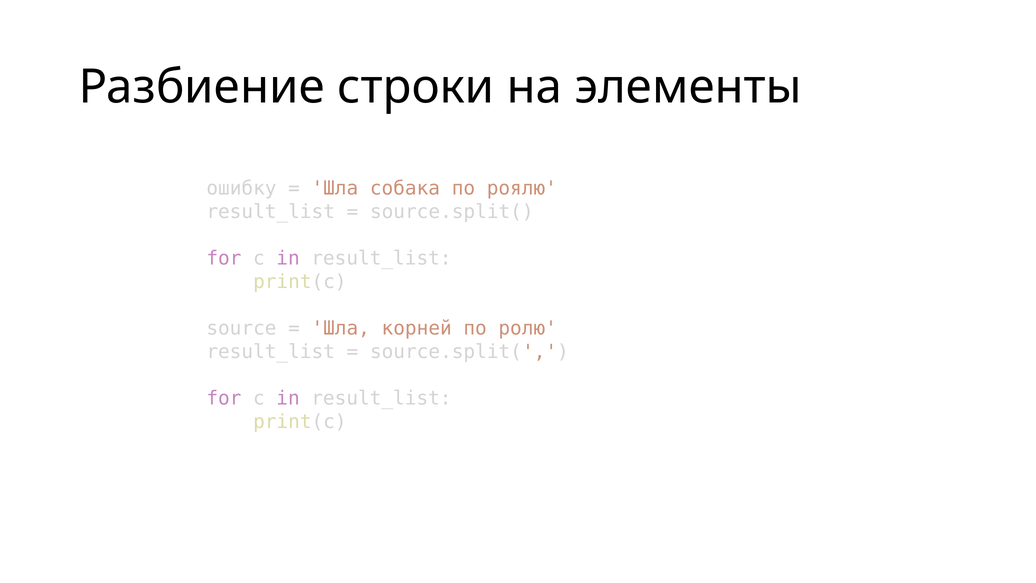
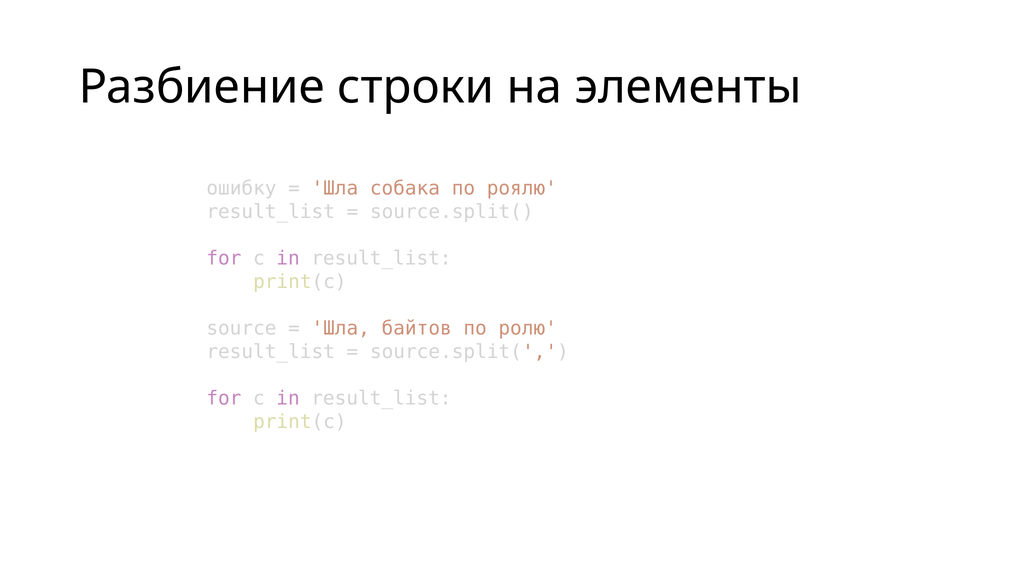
корней: корней -> байтов (417, 328)
